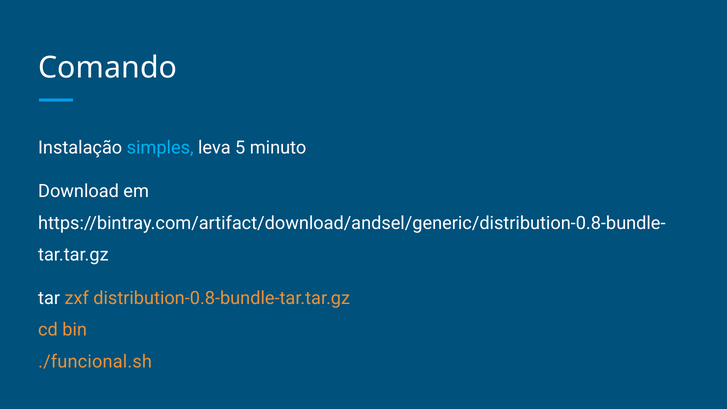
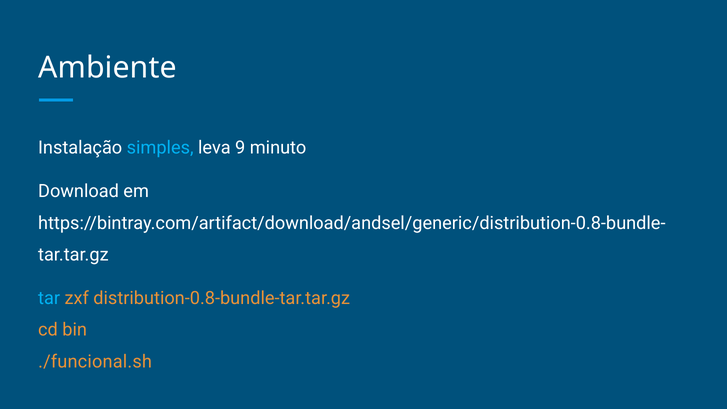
Comando: Comando -> Ambiente (108, 68)
5: 5 -> 9 (240, 148)
tar colour: white -> light blue (49, 298)
